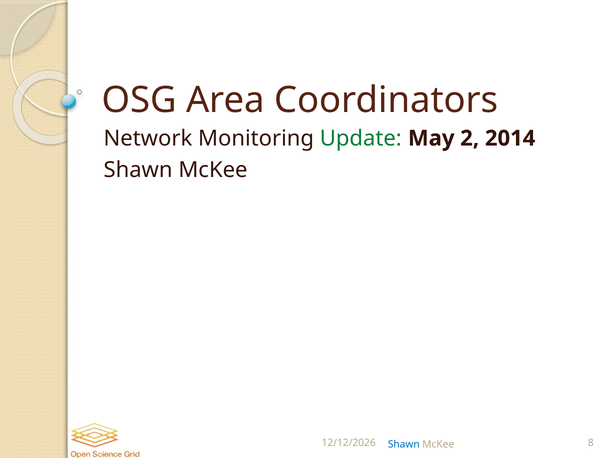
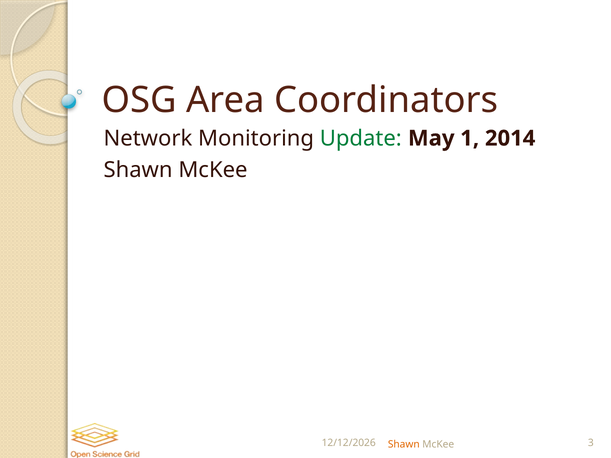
2: 2 -> 1 (470, 138)
Shawn colour: blue -> orange (404, 445)
8: 8 -> 3 (591, 443)
